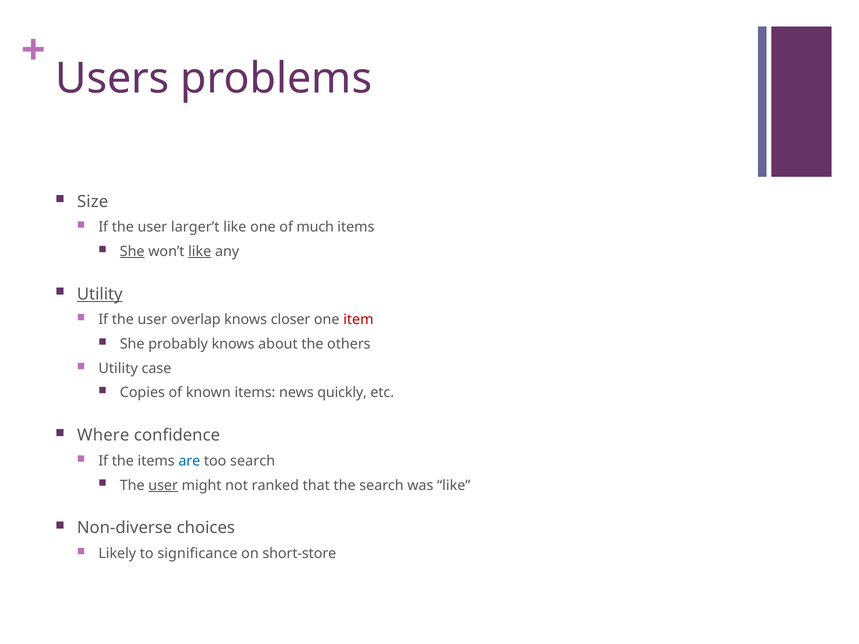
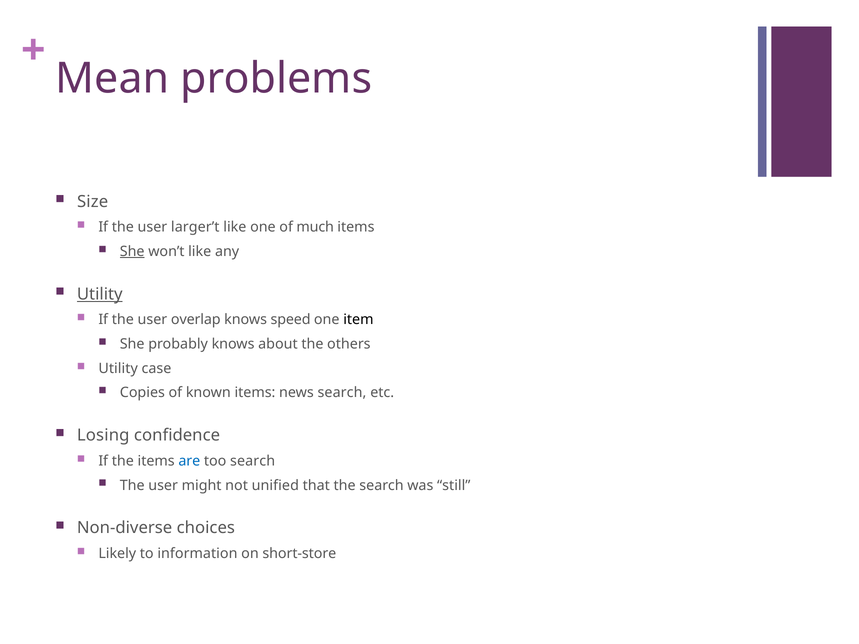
Users: Users -> Mean (112, 79)
like underline: present -> none (200, 252)
closer: closer -> speed (291, 320)
item colour: red -> black (358, 320)
news quickly: quickly -> search (342, 393)
Where: Where -> Losing (103, 436)
user underline: present -> none (163, 486)
ranked: ranked -> unified (275, 486)
was like: like -> still (454, 486)
significance: significance -> information (197, 554)
